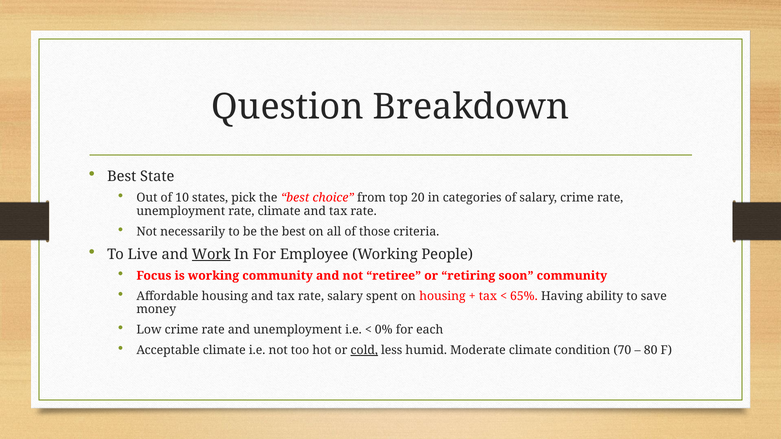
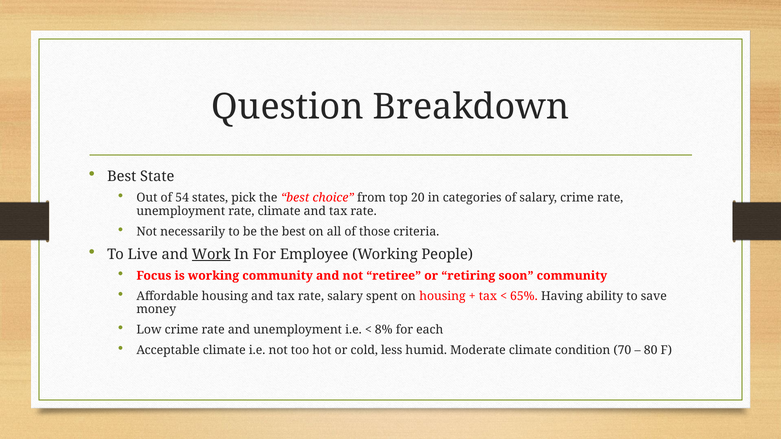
10: 10 -> 54 (182, 198)
0%: 0% -> 8% (384, 330)
cold underline: present -> none (364, 350)
